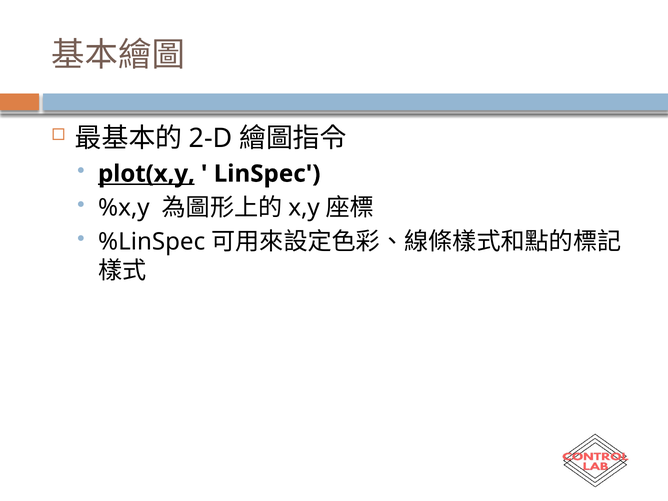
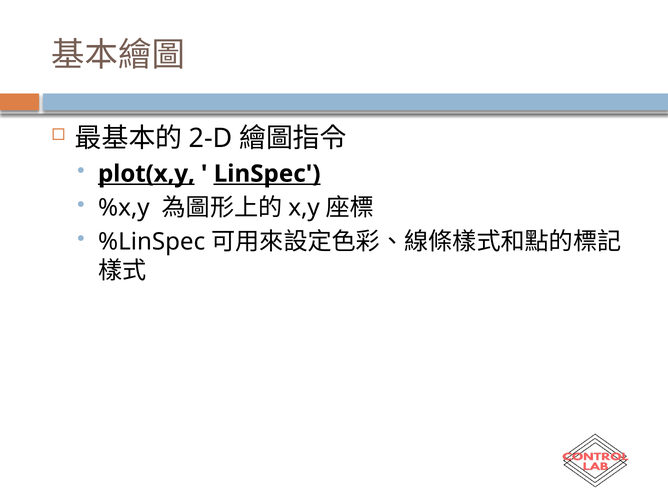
LinSpec underline: none -> present (267, 174)
